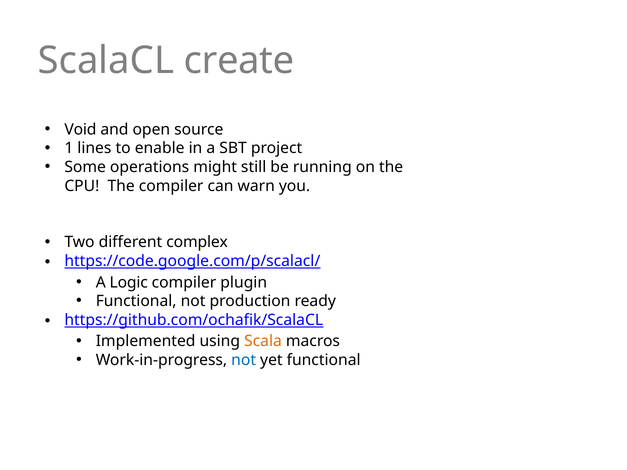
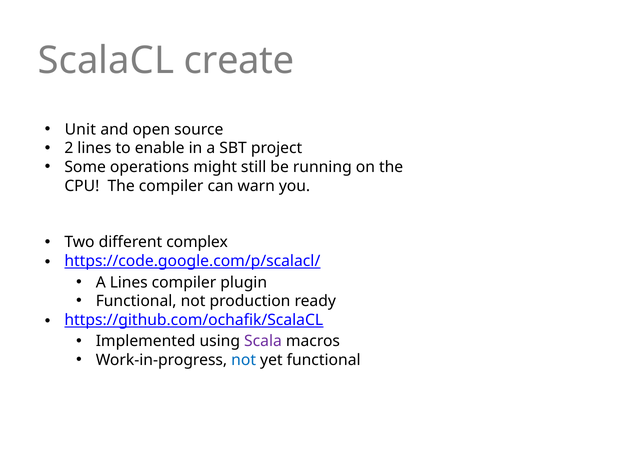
Void: Void -> Unit (80, 130)
1: 1 -> 2 (69, 148)
A Logic: Logic -> Lines (129, 283)
Scala colour: orange -> purple (263, 341)
